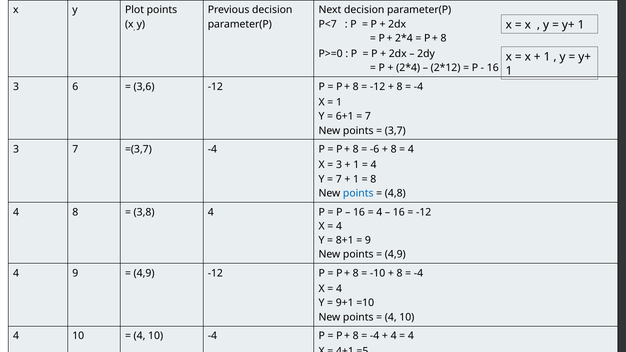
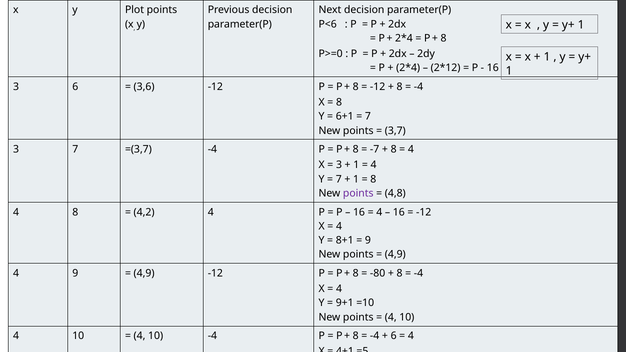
P<7: P<7 -> P<6 (328, 24)
1: 1 -> 8 (339, 102)
-6: -6 -> -7 (375, 149)
points colour: blue -> purple (358, 193)
3,8: 3,8 -> 4,2 (144, 212)
-10: -10 -> -80 (378, 274)
4: 4 -> 6 (394, 336)
